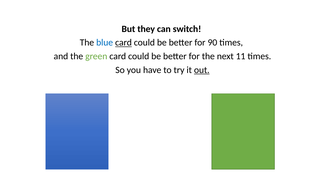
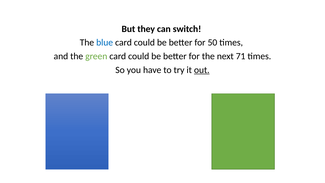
card underline: present -> none (123, 43)
90: 90 -> 50 (212, 43)
11: 11 -> 71 (241, 56)
